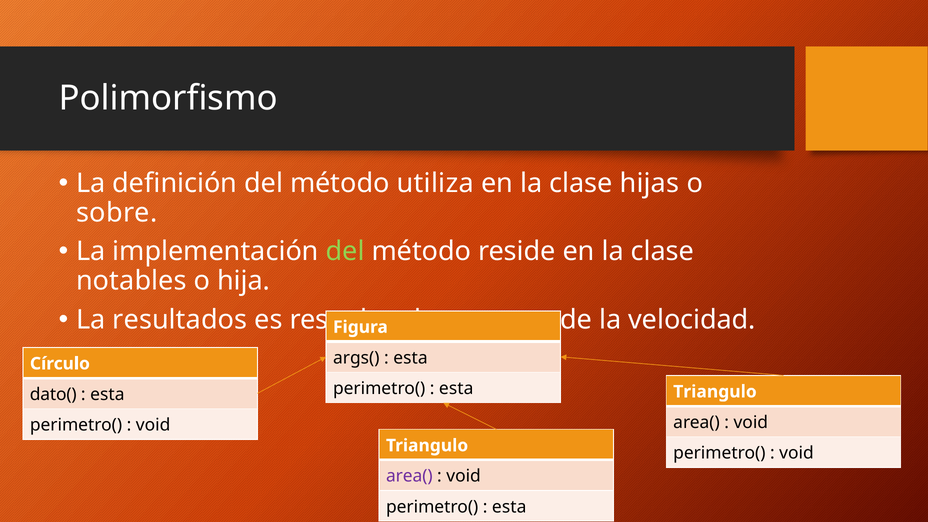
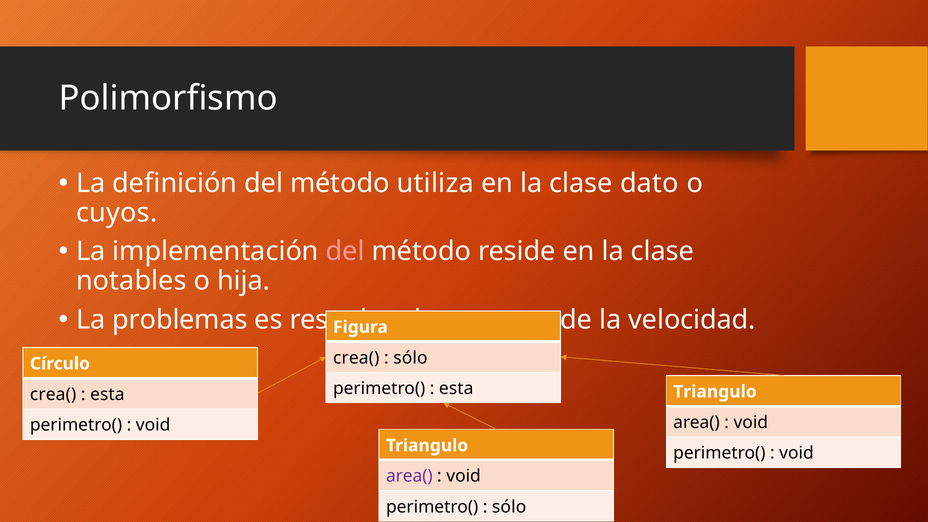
hijas: hijas -> dato (649, 183)
sobre: sobre -> cuyos (117, 213)
del colour: light green -> pink (345, 251)
resultados: resultados -> problemas (180, 320)
args(: args( -> crea( (356, 358)
esta: esta -> sólo (410, 358)
dato(: dato( -> crea( (53, 394)
esta: esta -> sólo (509, 507)
